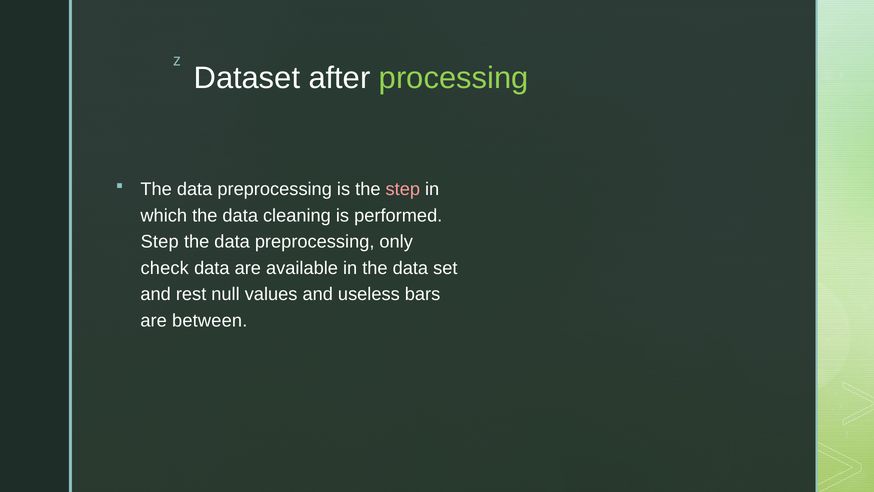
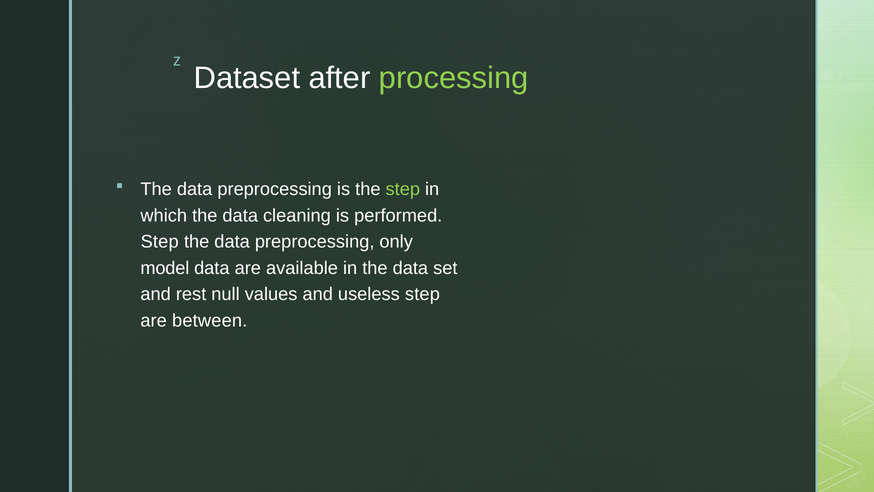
step colour: pink -> light green (403, 189)
check: check -> model (165, 268)
useless bars: bars -> step (422, 294)
